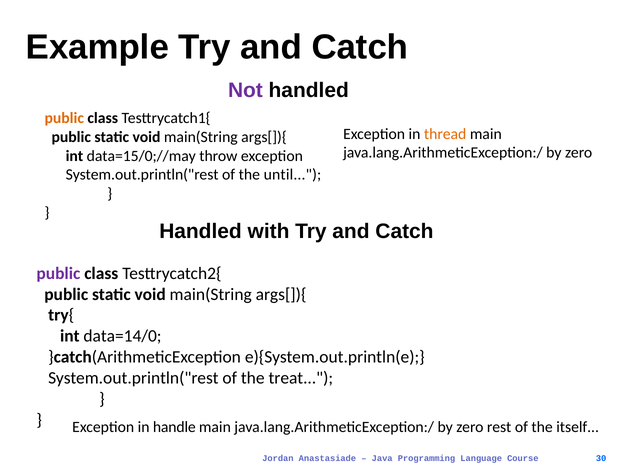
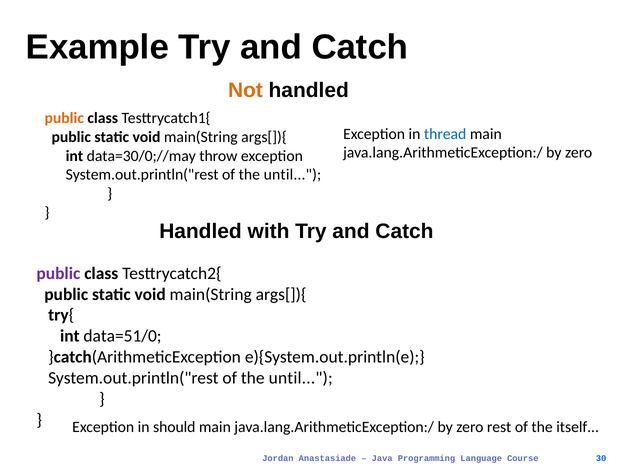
Not colour: purple -> orange (245, 90)
thread colour: orange -> blue (445, 134)
data=15/0;//may: data=15/0;//may -> data=30/0;//may (141, 156)
data=14/0: data=14/0 -> data=51/0 (122, 336)
treat: treat -> until (301, 378)
handle: handle -> should (174, 427)
